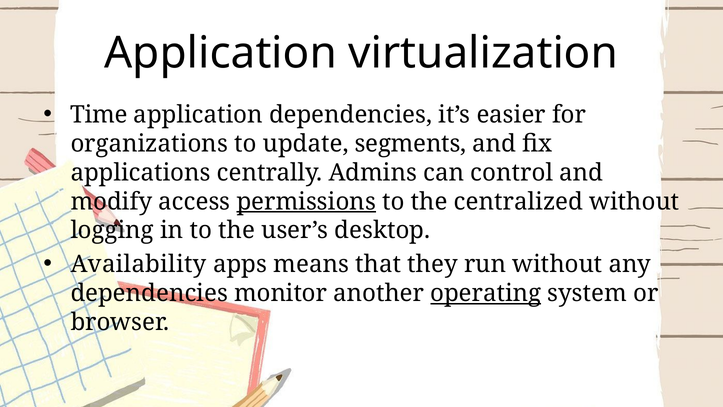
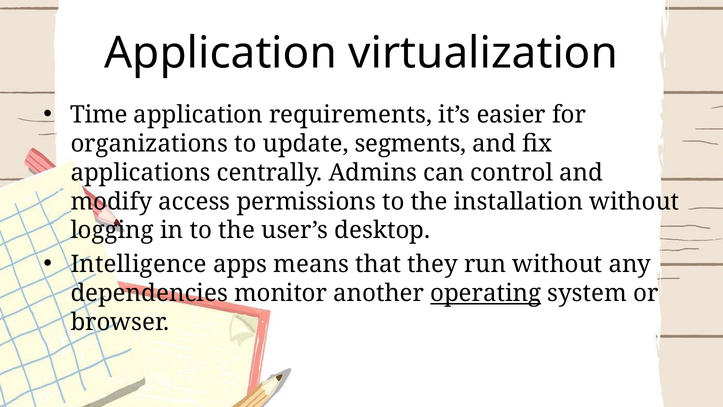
application dependencies: dependencies -> requirements (351, 115)
permissions underline: present -> none (306, 201)
centralized: centralized -> installation (519, 201)
Availability: Availability -> Intelligence (139, 264)
